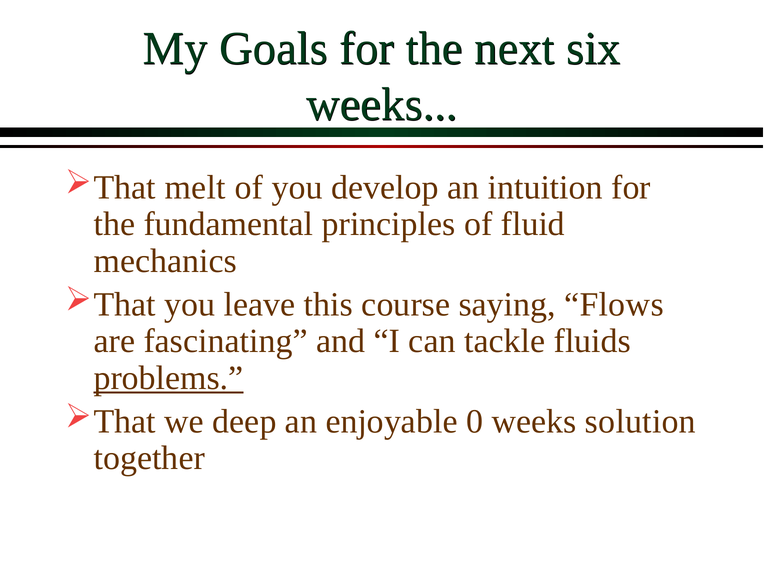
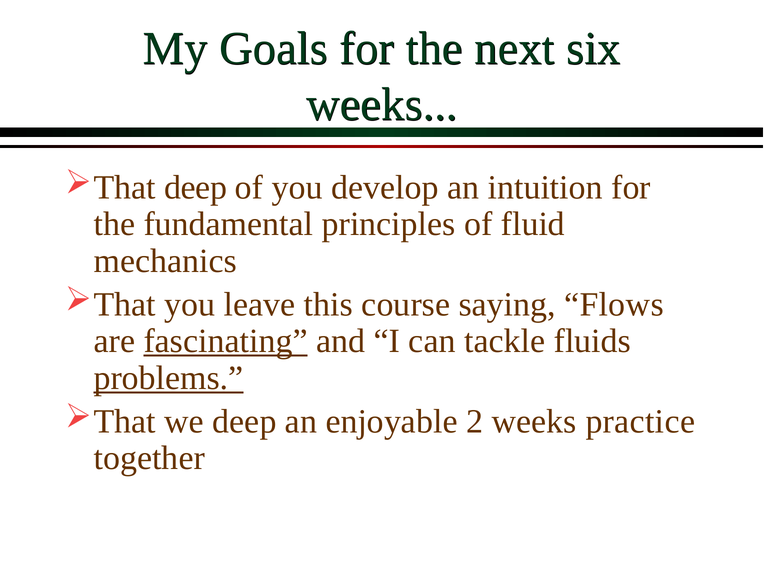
melt: melt -> deep (196, 188)
fascinating underline: none -> present (226, 341)
0: 0 -> 2 (475, 421)
solution: solution -> practice (640, 421)
